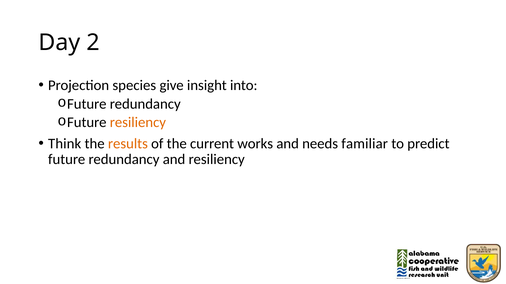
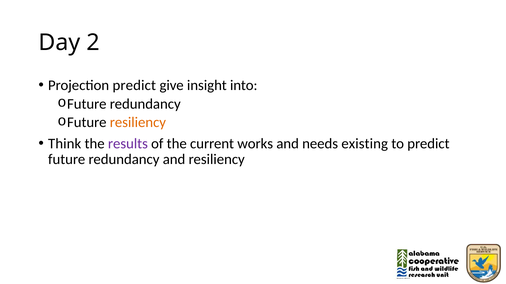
Projection species: species -> predict (134, 86)
results colour: orange -> purple (128, 144)
familiar: familiar -> existing (365, 144)
